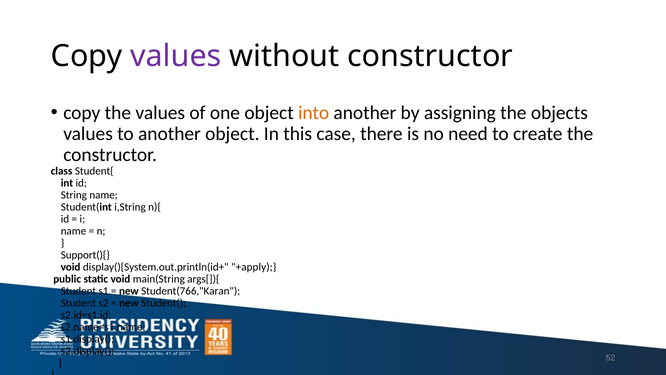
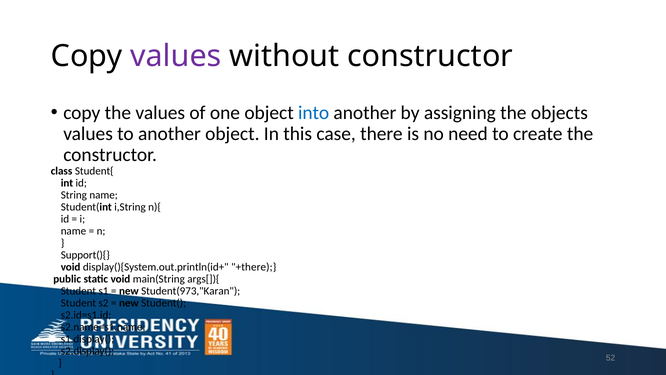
into colour: orange -> blue (314, 113)
+apply: +apply -> +there (254, 267)
Student(766,"Karan: Student(766,"Karan -> Student(973,"Karan (191, 291)
